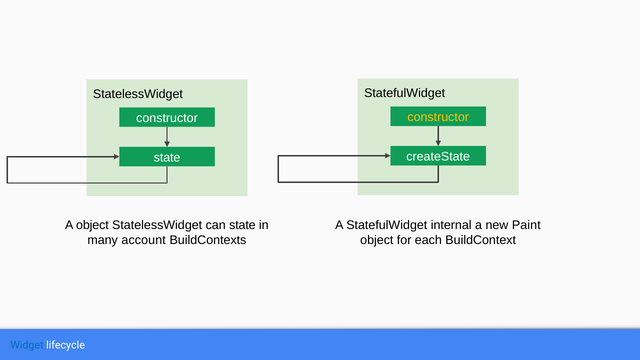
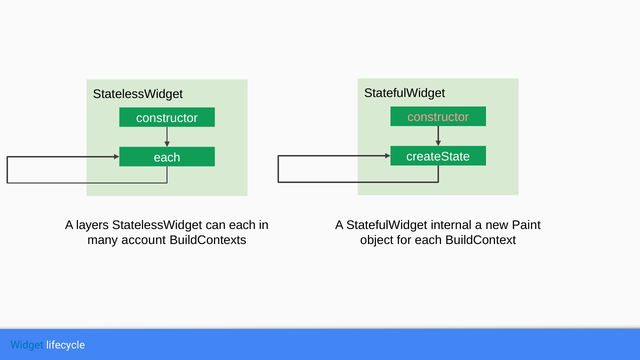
constructor colour: yellow -> pink (438, 117)
state: state -> each (167, 157)
A object: object -> layers (92, 225)
can state: state -> each (242, 225)
